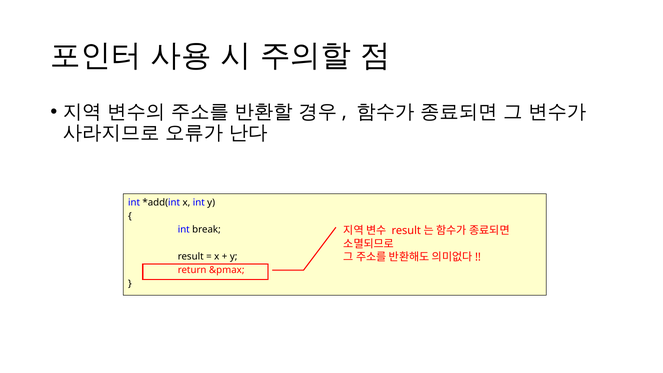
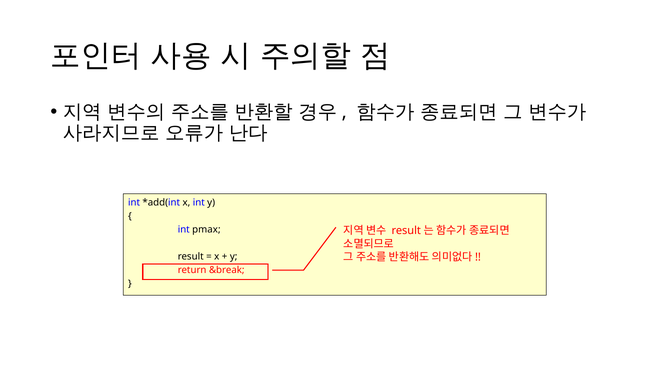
break: break -> pmax (206, 229)
&pmax: &pmax -> &break (227, 270)
